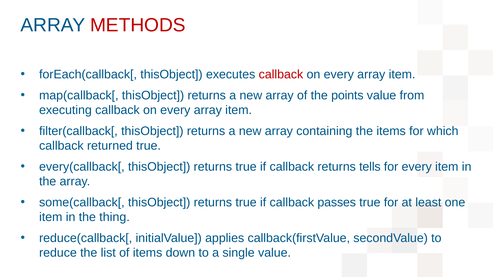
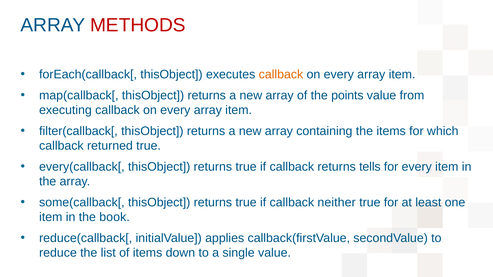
callback colour: red -> orange (281, 74)
passes: passes -> neither (337, 203)
thing: thing -> book (115, 217)
